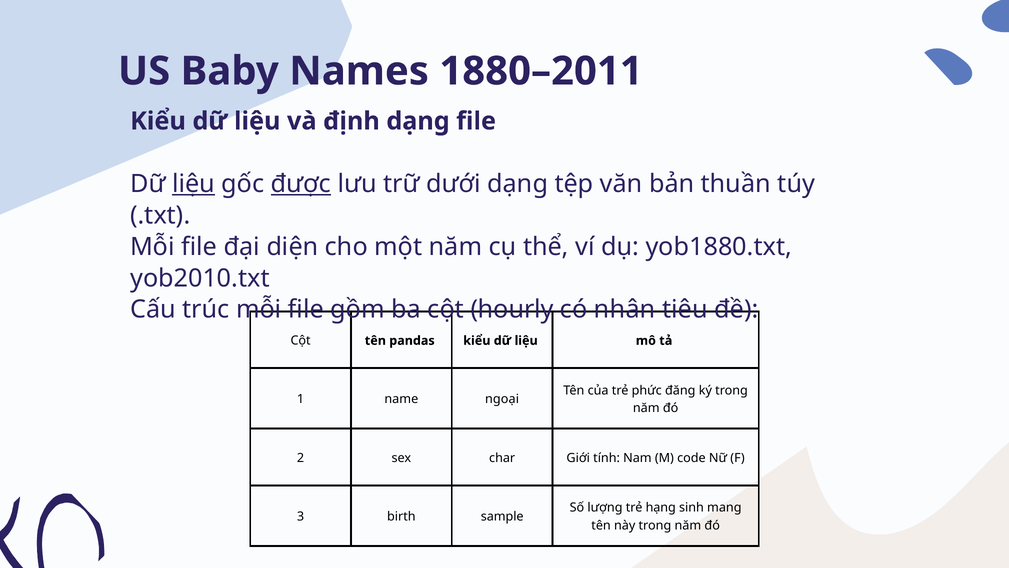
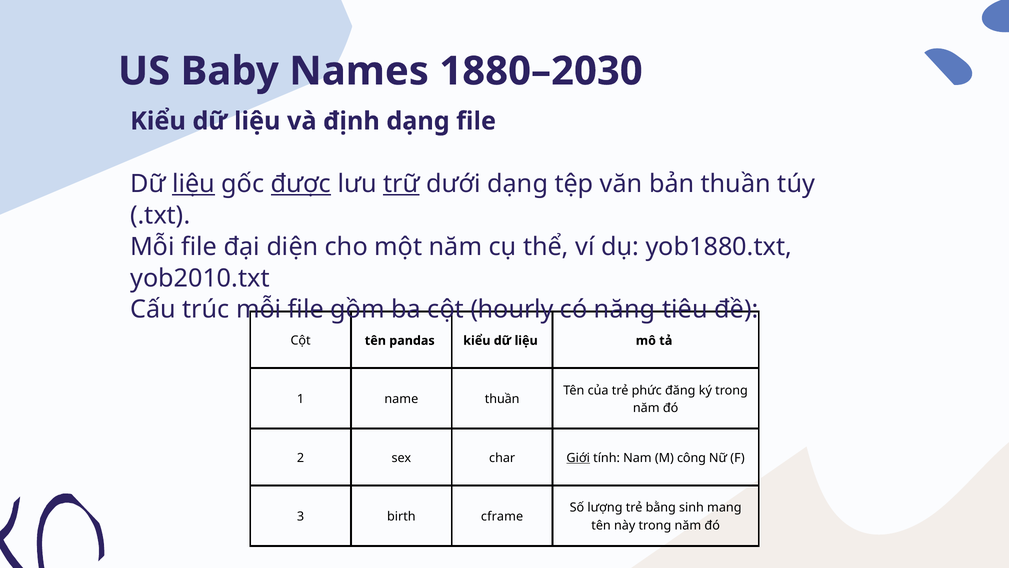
1880–2011: 1880–2011 -> 1880–2030 (541, 71)
trữ underline: none -> present (401, 184)
nhân: nhân -> năng (625, 309)
name ngoại: ngoại -> thuần (502, 399)
Giới underline: none -> present (578, 458)
code: code -> công (691, 458)
hạng: hạng -> bằng (661, 507)
sample: sample -> cframe (502, 516)
